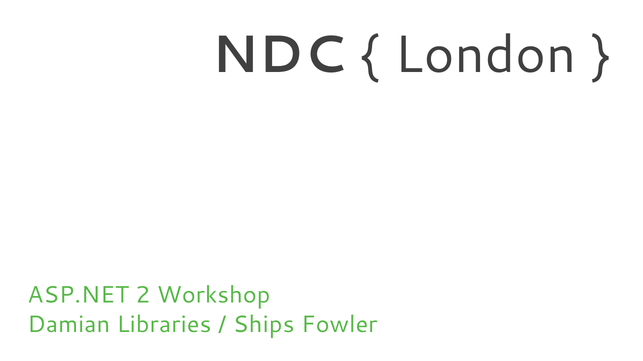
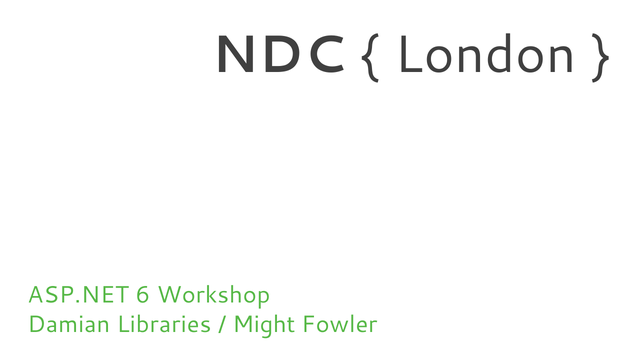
2: 2 -> 6 (143, 296)
Ships: Ships -> Might (264, 325)
